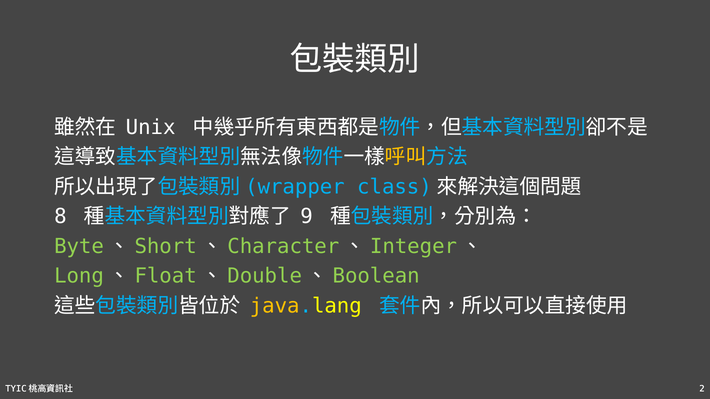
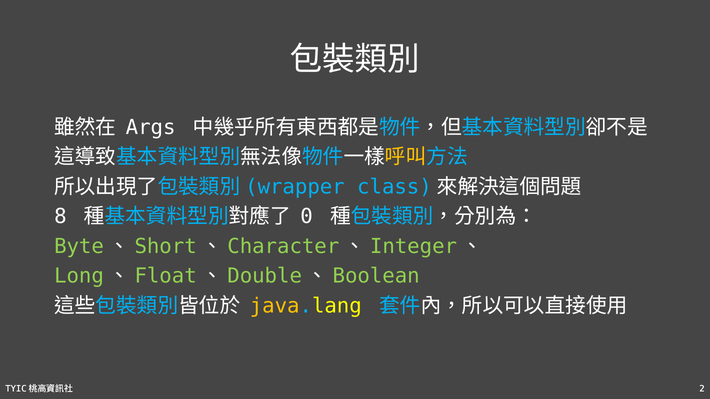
Unix: Unix -> Args (151, 127)
9: 9 -> 0 (307, 217)
